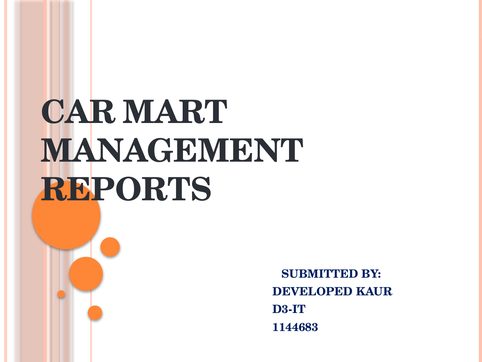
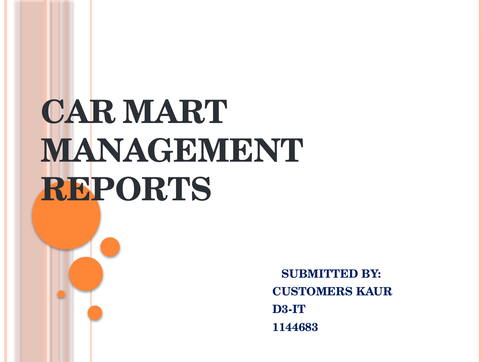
DEVELOPED: DEVELOPED -> CUSTOMERS (313, 291)
